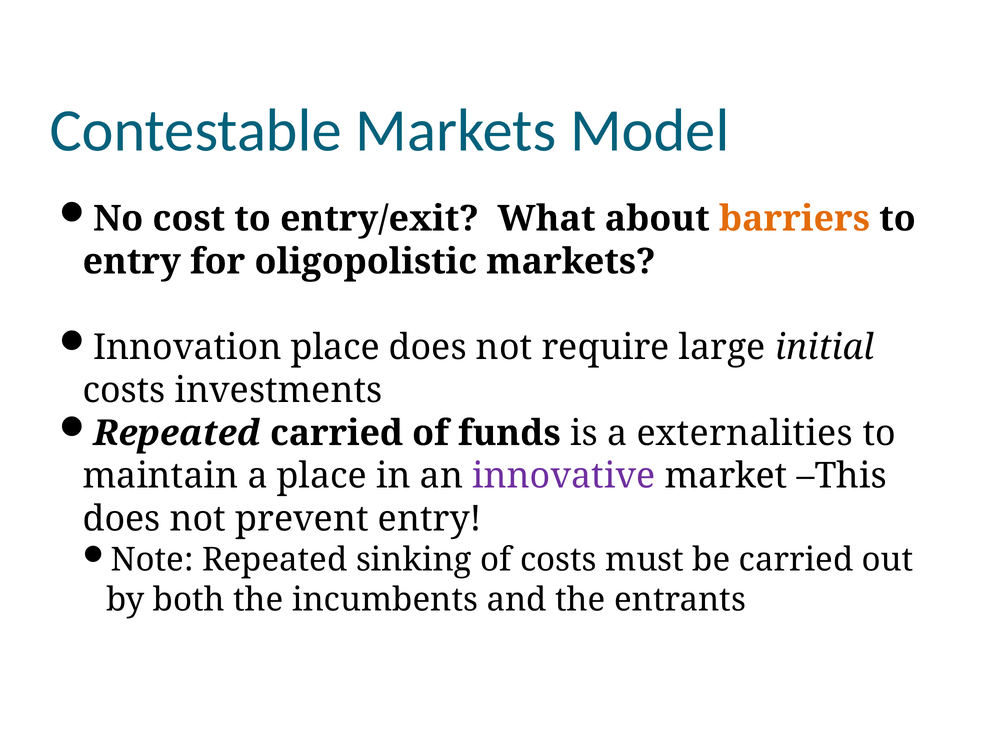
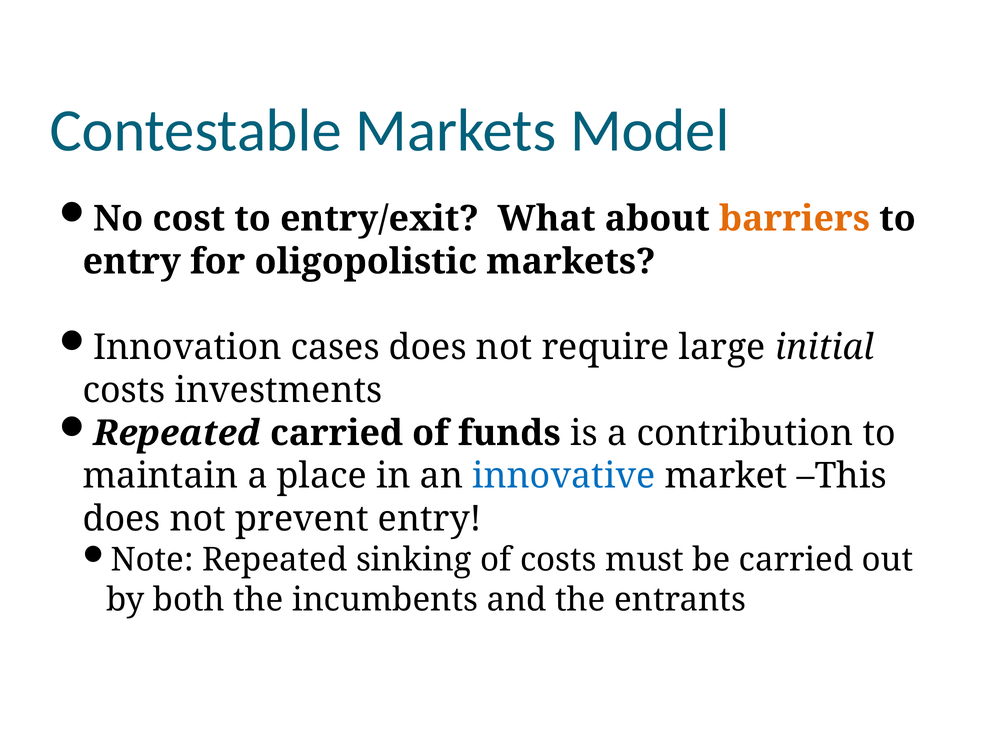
Innovation place: place -> cases (335, 347)
externalities: externalities -> contribution (745, 433)
innovative colour: purple -> blue (564, 476)
